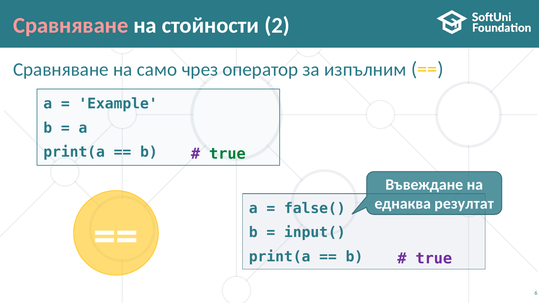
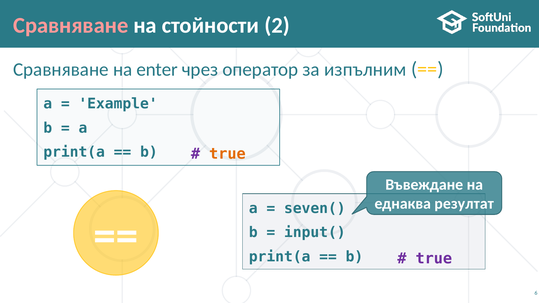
само: само -> enter (157, 70)
true colour: green -> orange (227, 154)
false(: false( -> seven( (315, 208)
